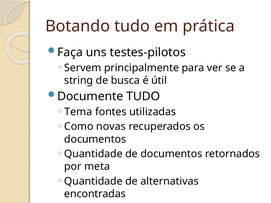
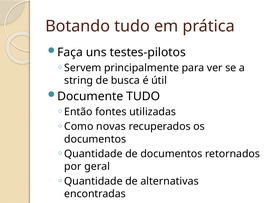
Tema: Tema -> Então (78, 112)
meta: meta -> geral (97, 167)
